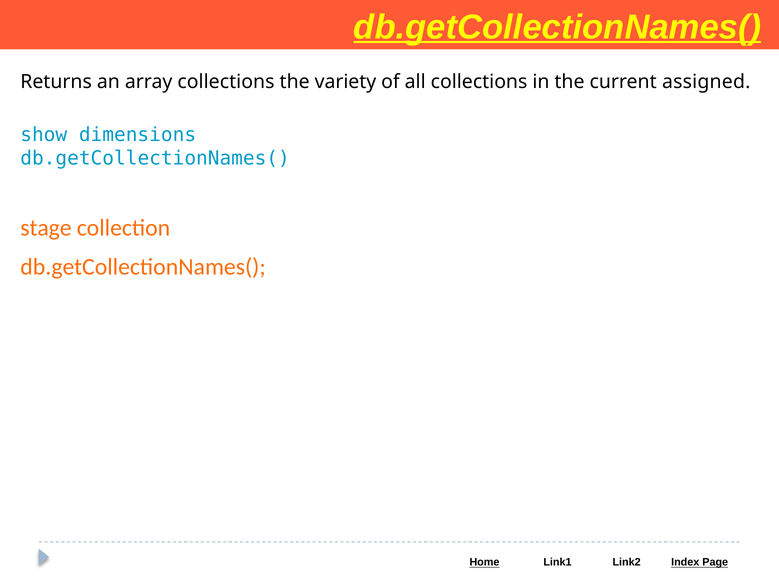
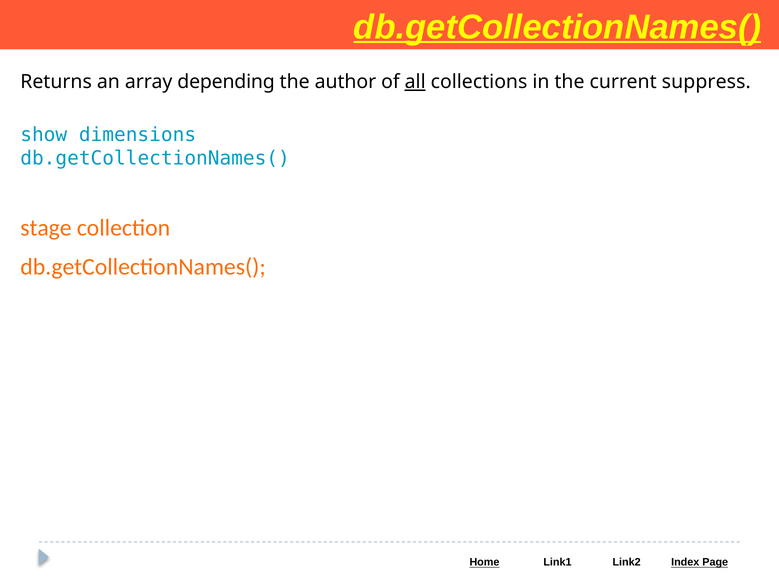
array collections: collections -> depending (226, 82)
variety: variety -> author (345, 82)
all underline: none -> present (415, 82)
assigned: assigned -> suppress (706, 82)
